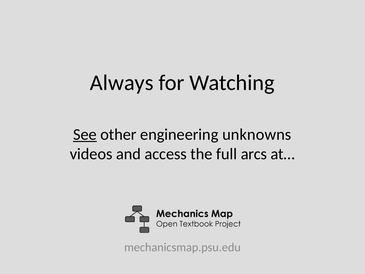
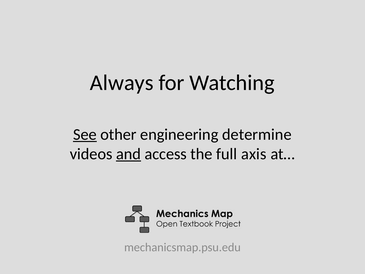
unknowns: unknowns -> determine (257, 134)
and underline: none -> present (128, 154)
arcs: arcs -> axis (254, 154)
